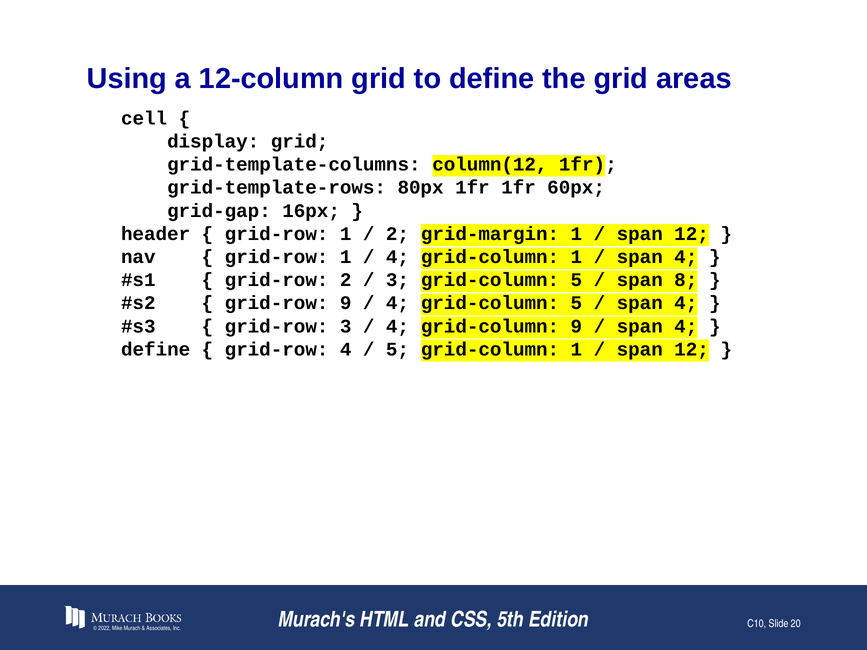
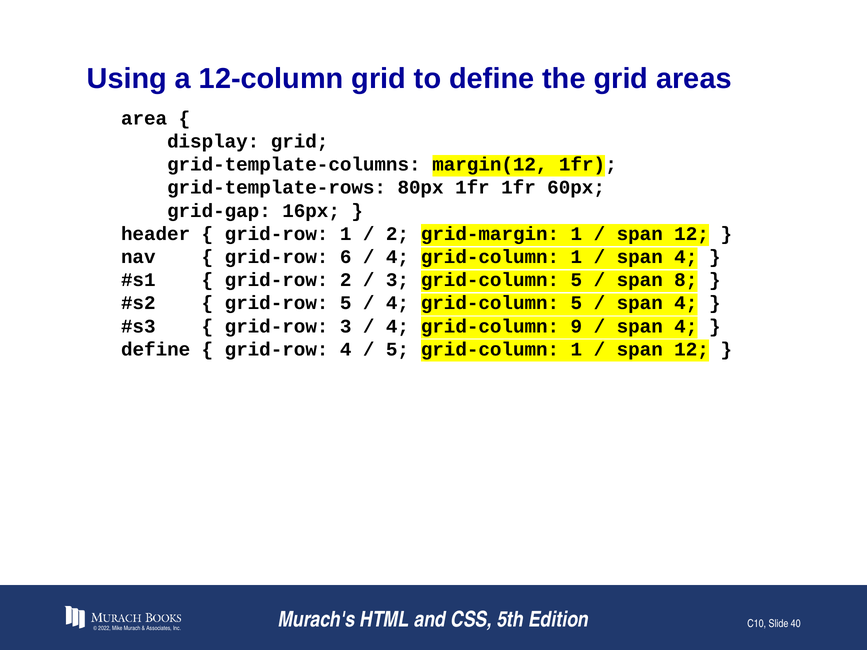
cell: cell -> area (144, 118)
column(12: column(12 -> margin(12 (490, 165)
1: 1 -> 6 (346, 257)
grid-row 9: 9 -> 5 (346, 303)
20: 20 -> 40 (796, 624)
